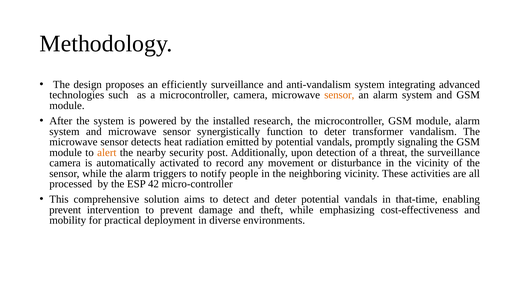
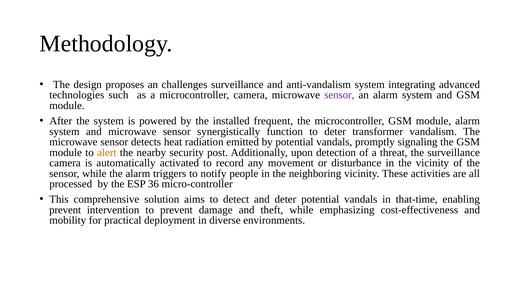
efficiently: efficiently -> challenges (185, 85)
sensor colour: orange -> purple (339, 95)
research: research -> frequent (273, 121)
42: 42 -> 36 (153, 184)
